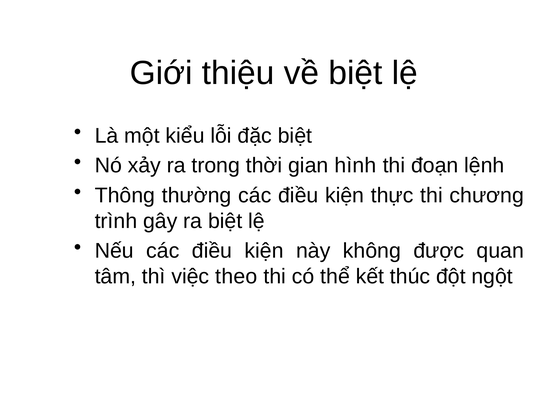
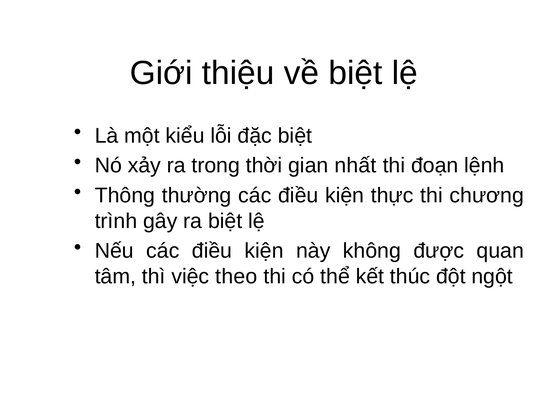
hình: hình -> nhất (355, 166)
